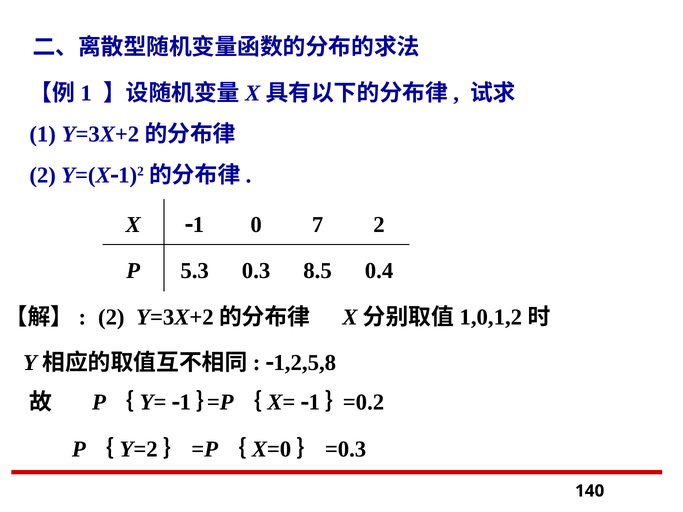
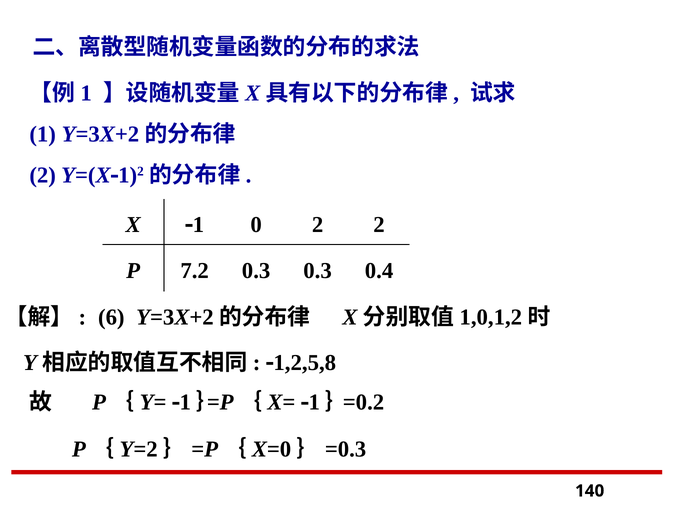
0 7: 7 -> 2 (318, 225)
5.3: 5.3 -> 7.2 (195, 271)
0.3 8.5: 8.5 -> 0.3 (318, 271)
2: 2 -> 6 (111, 317)
